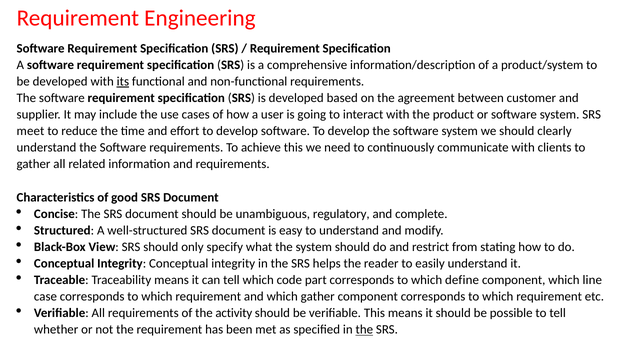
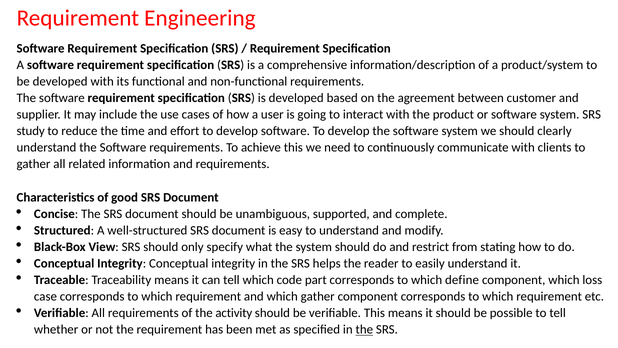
its underline: present -> none (123, 81)
meet: meet -> study (31, 131)
regulatory: regulatory -> supported (341, 214)
line: line -> loss (592, 280)
